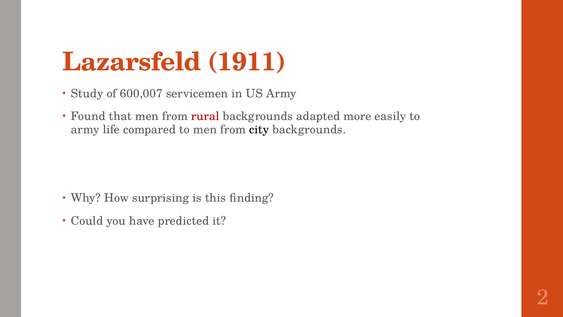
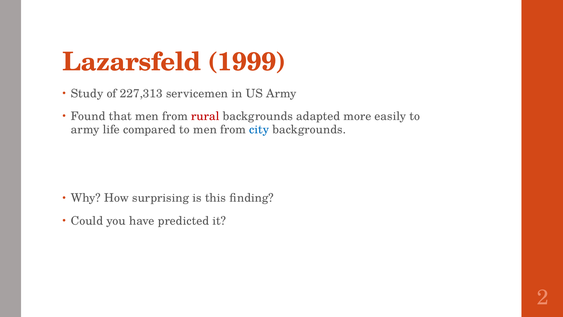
1911: 1911 -> 1999 (247, 62)
600,007: 600,007 -> 227,313 (141, 93)
city colour: black -> blue (259, 130)
